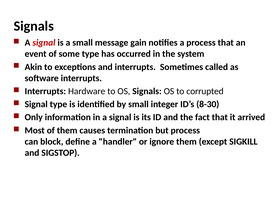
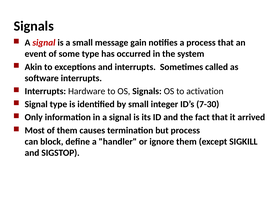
corrupted: corrupted -> activation (205, 91)
8-30: 8-30 -> 7-30 (208, 104)
